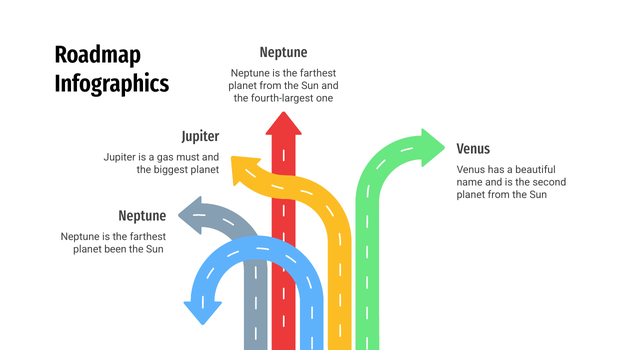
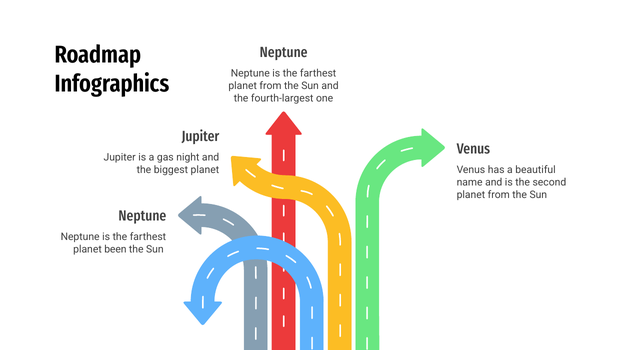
must: must -> night (188, 158)
